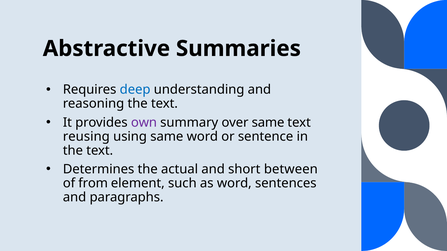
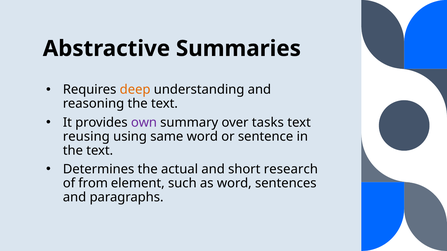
deep colour: blue -> orange (135, 90)
over same: same -> tasks (268, 123)
between: between -> research (291, 170)
